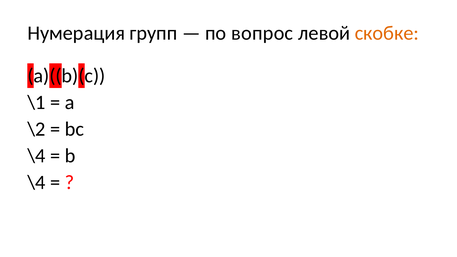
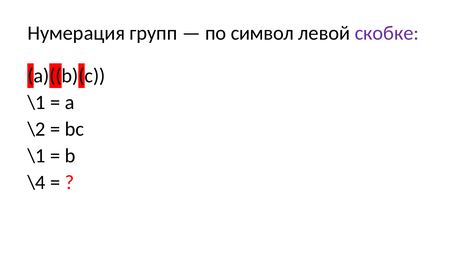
вопрос: вопрос -> символ (262, 33)
скобке colour: orange -> purple (387, 33)
\4: \4 -> \1 (36, 156)
